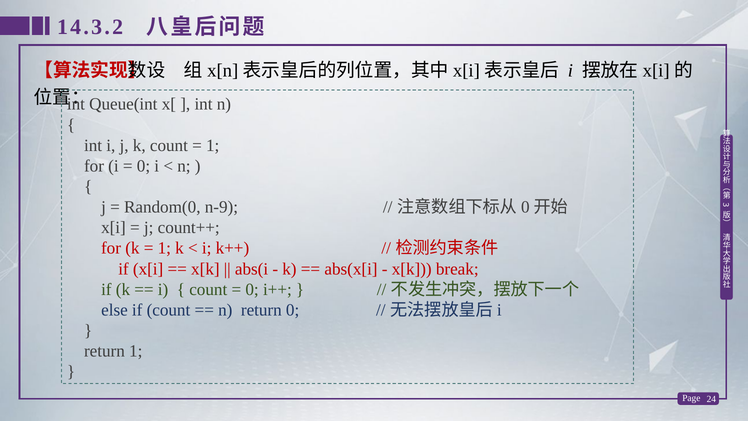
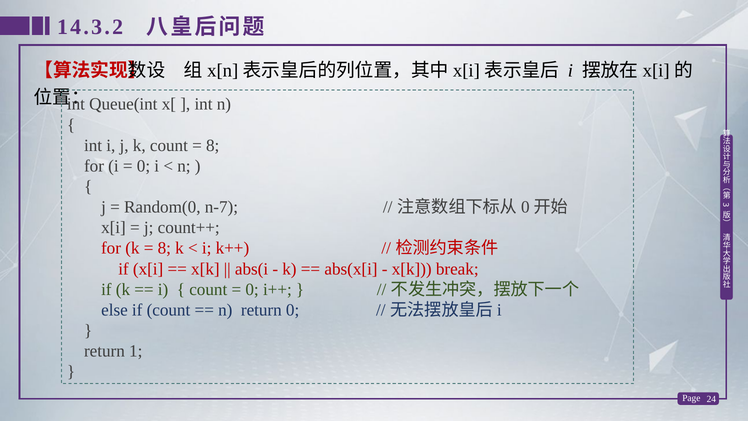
1: 1 -> 8 (213, 145)
n-9: n-9 -> n-7 (221, 207)
1: 1 -> 8 (164, 248)
